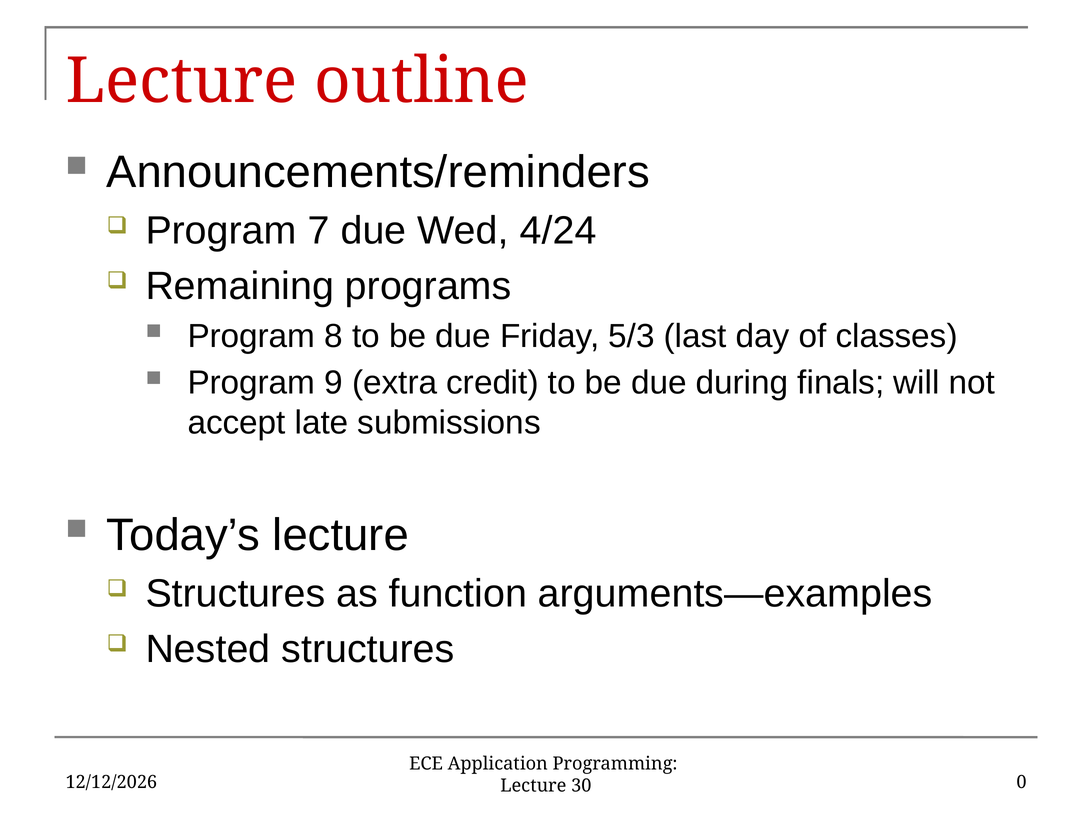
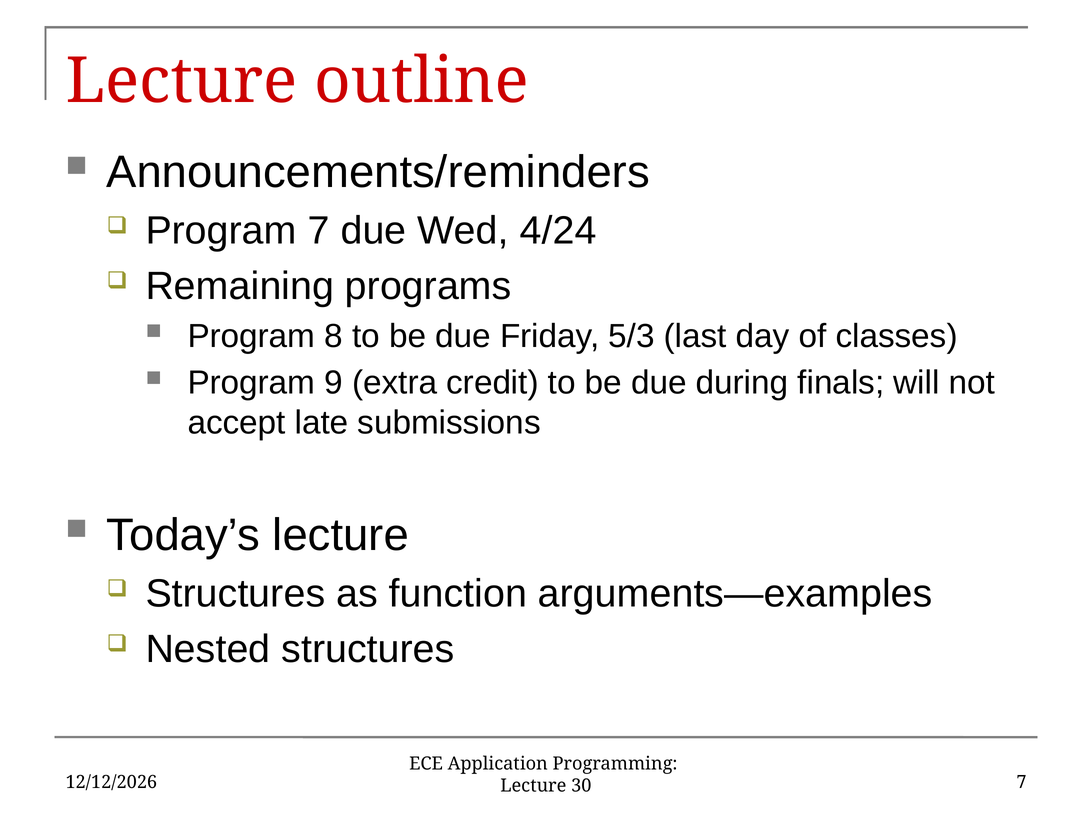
30 0: 0 -> 7 (1022, 782)
